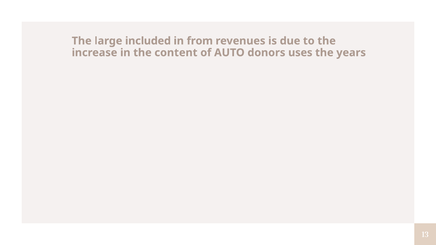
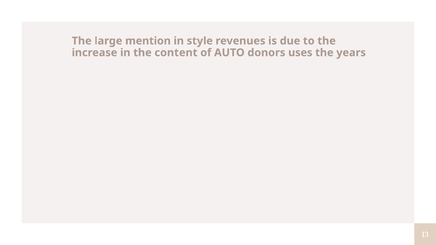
included: included -> mention (148, 41)
from: from -> style (200, 41)
